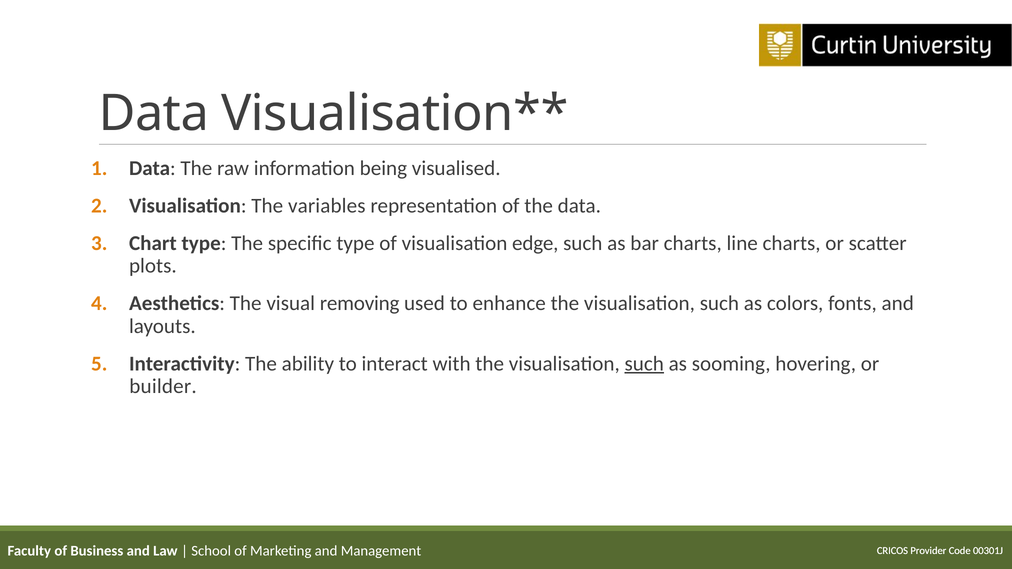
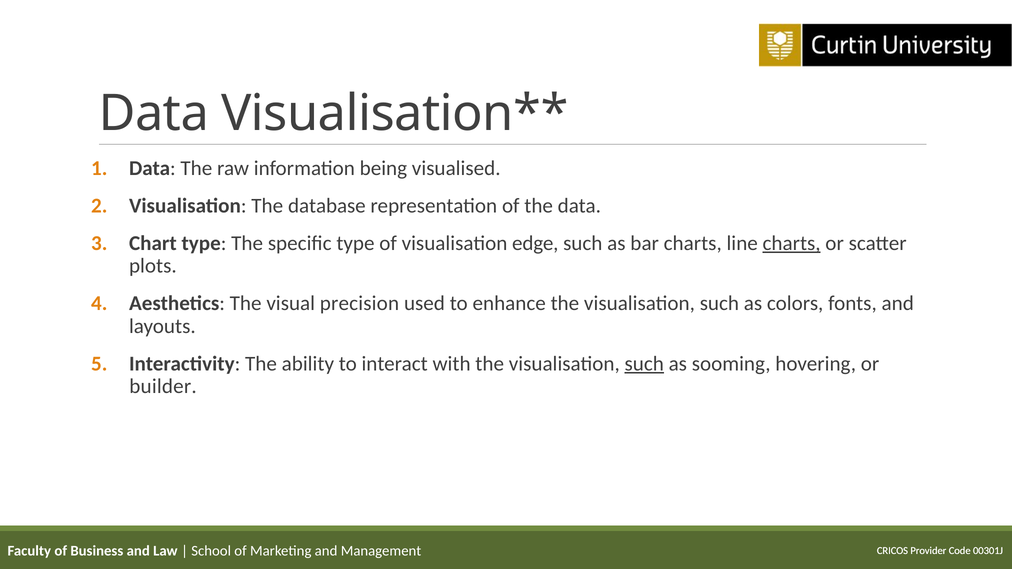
variables: variables -> database (327, 206)
charts underline: none -> present (792, 243)
removing: removing -> precision (359, 304)
